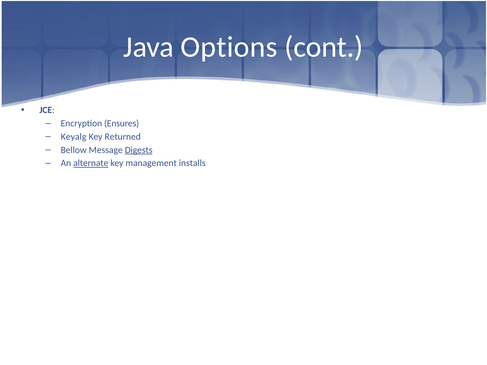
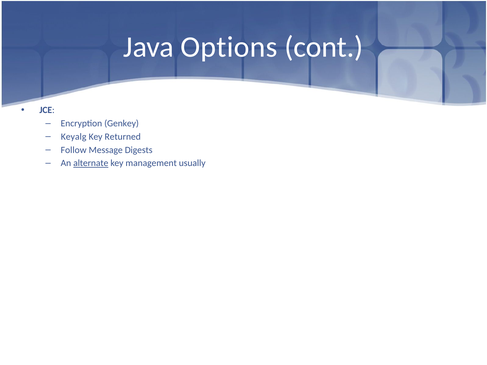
Ensures: Ensures -> Genkey (122, 124)
Bellow: Bellow -> Follow (74, 150)
Digests underline: present -> none (139, 150)
installs: installs -> usually (192, 163)
